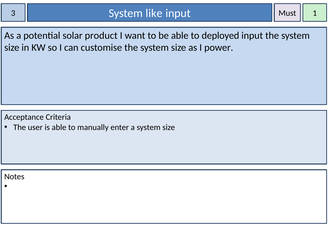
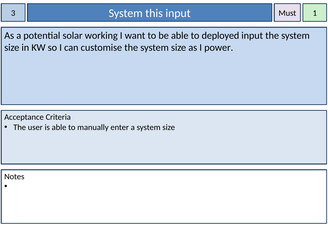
like: like -> this (154, 13)
product: product -> working (101, 35)
